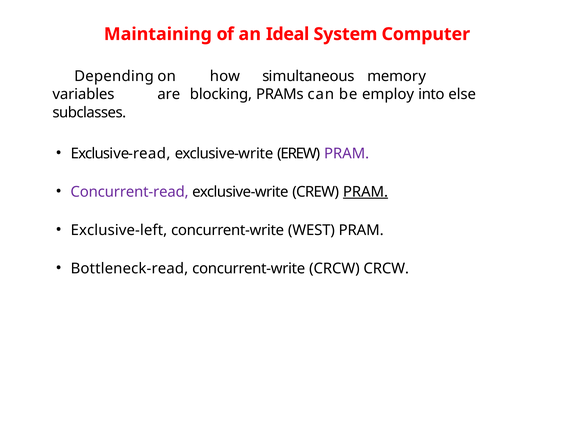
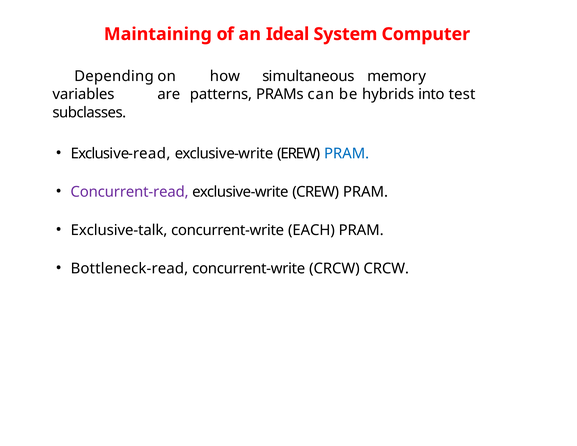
blocking: blocking -> patterns (221, 94)
employ: employ -> hybrids (388, 94)
else: else -> test (462, 94)
PRAM colour: purple -> blue (347, 153)
PRAM underline: present -> none (365, 192)
Exclusive-left: Exclusive-left -> Exclusive-talk (119, 230)
WEST: WEST -> EACH (311, 230)
